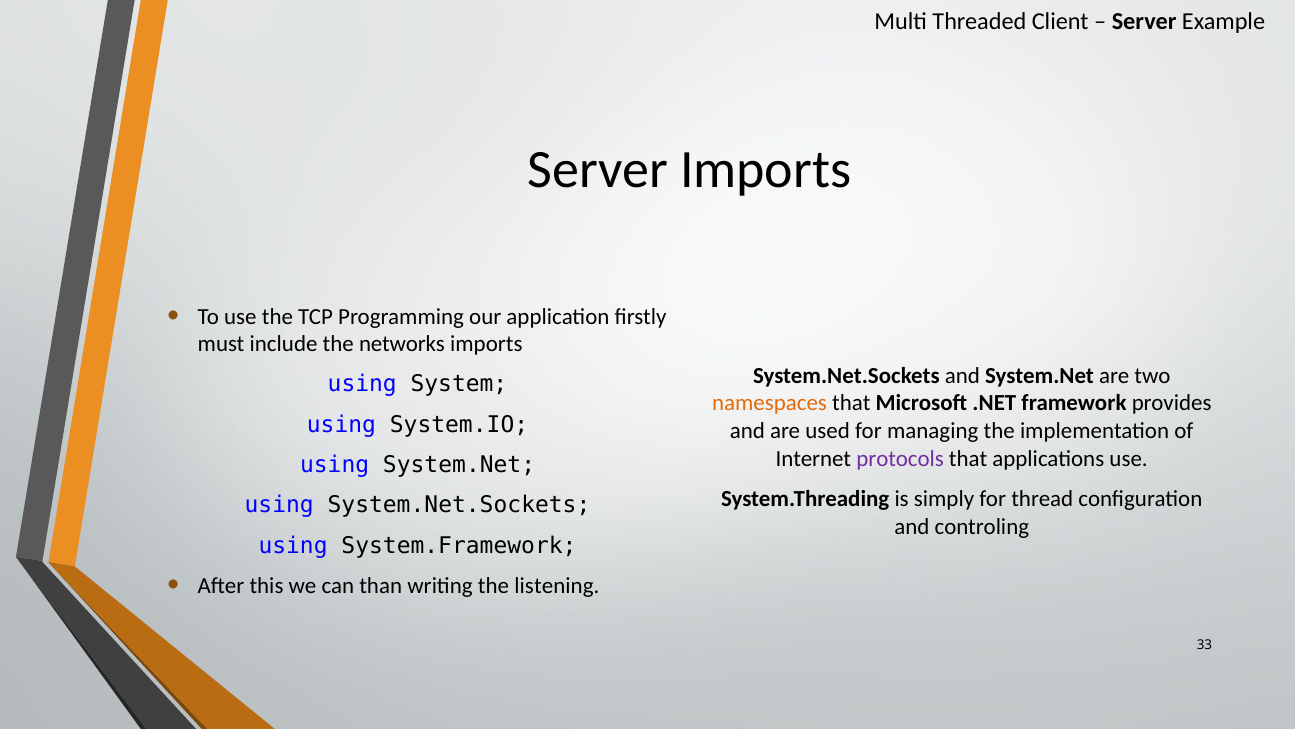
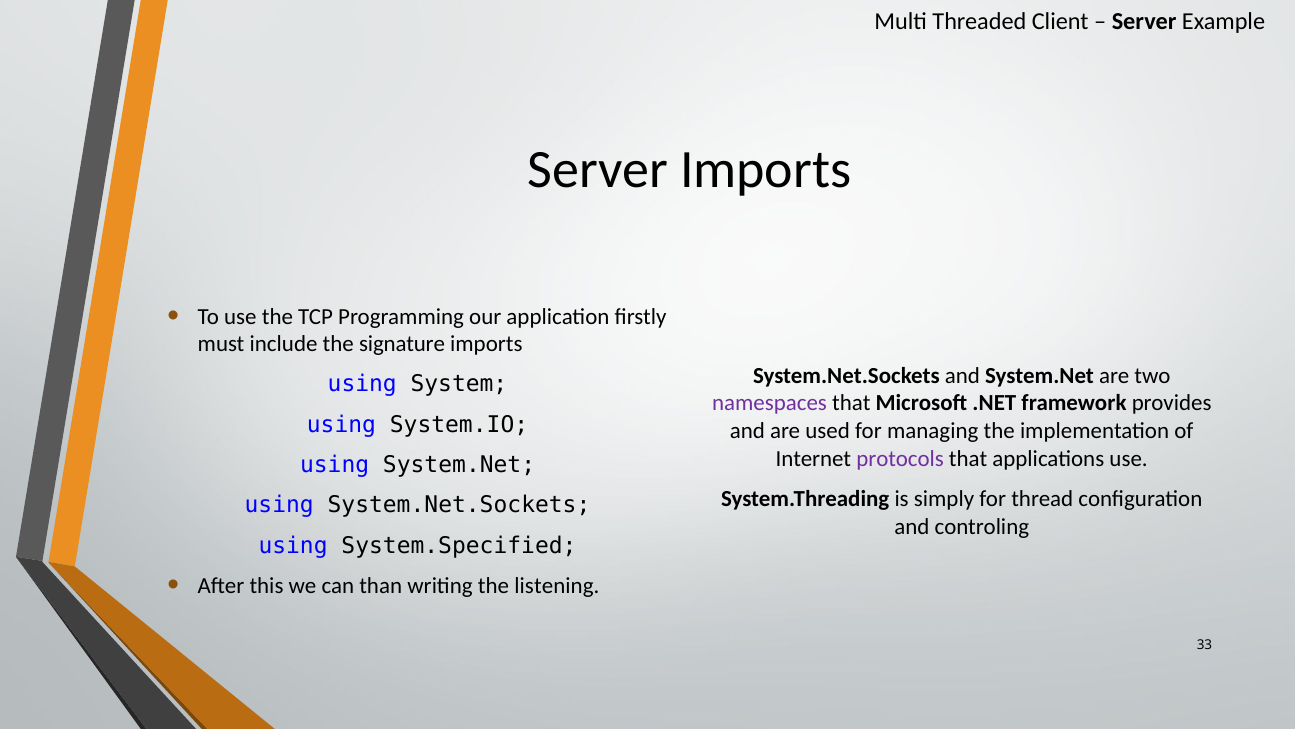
networks: networks -> signature (402, 344)
namespaces colour: orange -> purple (769, 403)
System.Framework: System.Framework -> System.Specified (459, 545)
